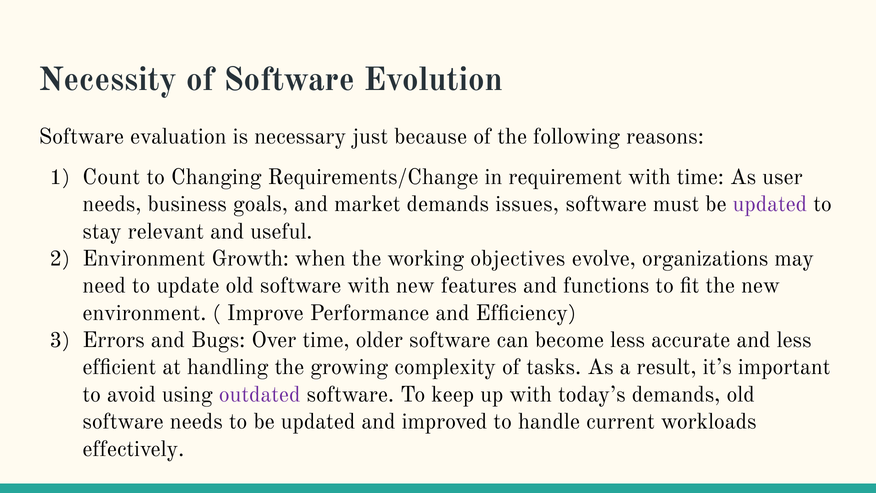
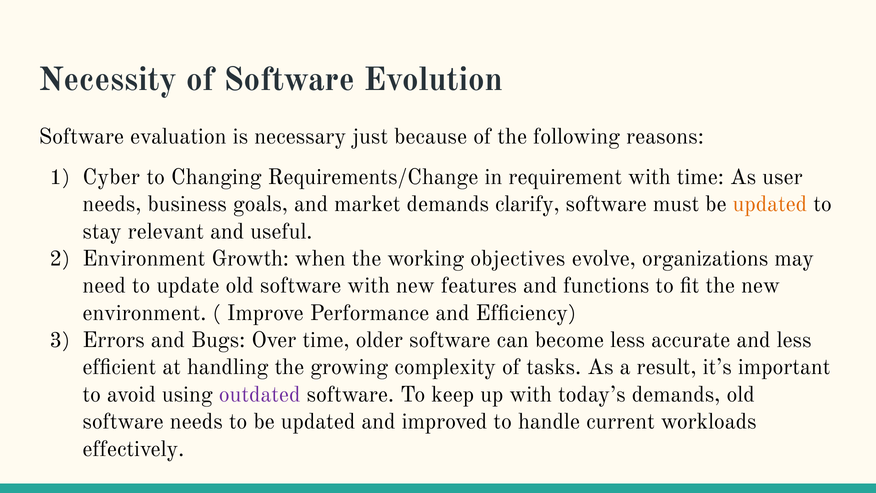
Count: Count -> Cyber (111, 177)
issues: issues -> clarify (527, 204)
updated colour: purple -> orange (770, 204)
